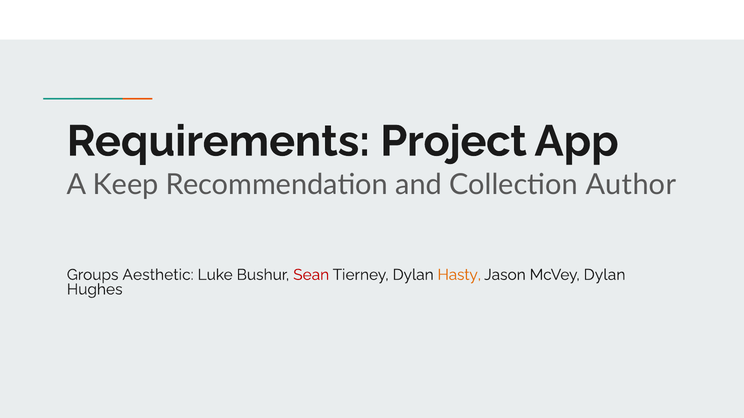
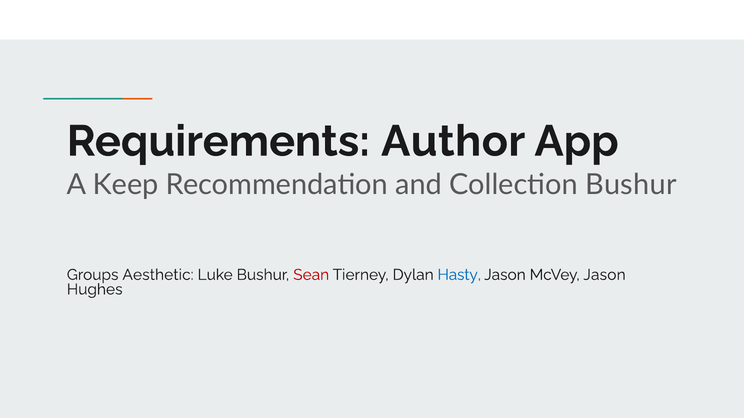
Project: Project -> Author (453, 142)
Collection Author: Author -> Bushur (631, 185)
Hasty colour: orange -> blue (459, 275)
McVey Dylan: Dylan -> Jason (605, 275)
